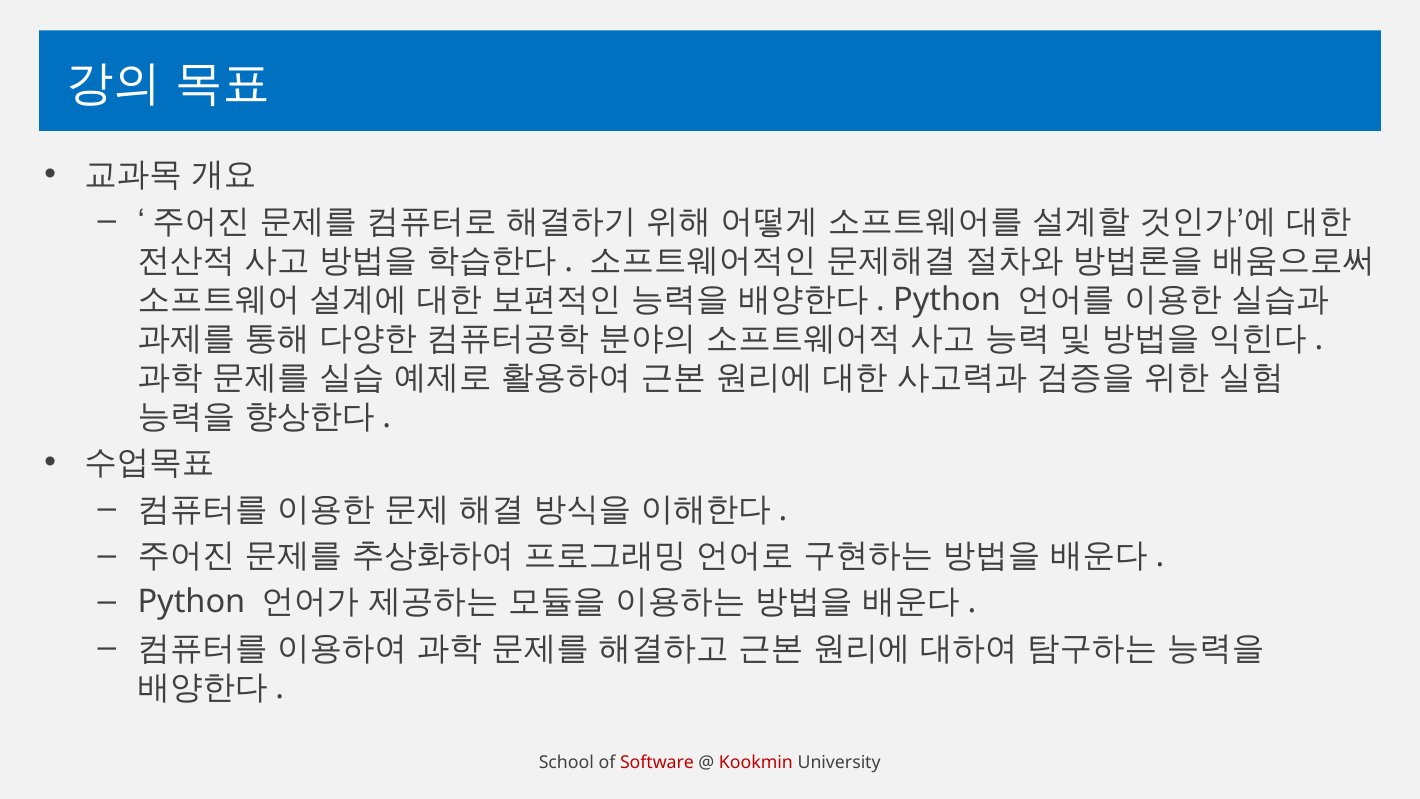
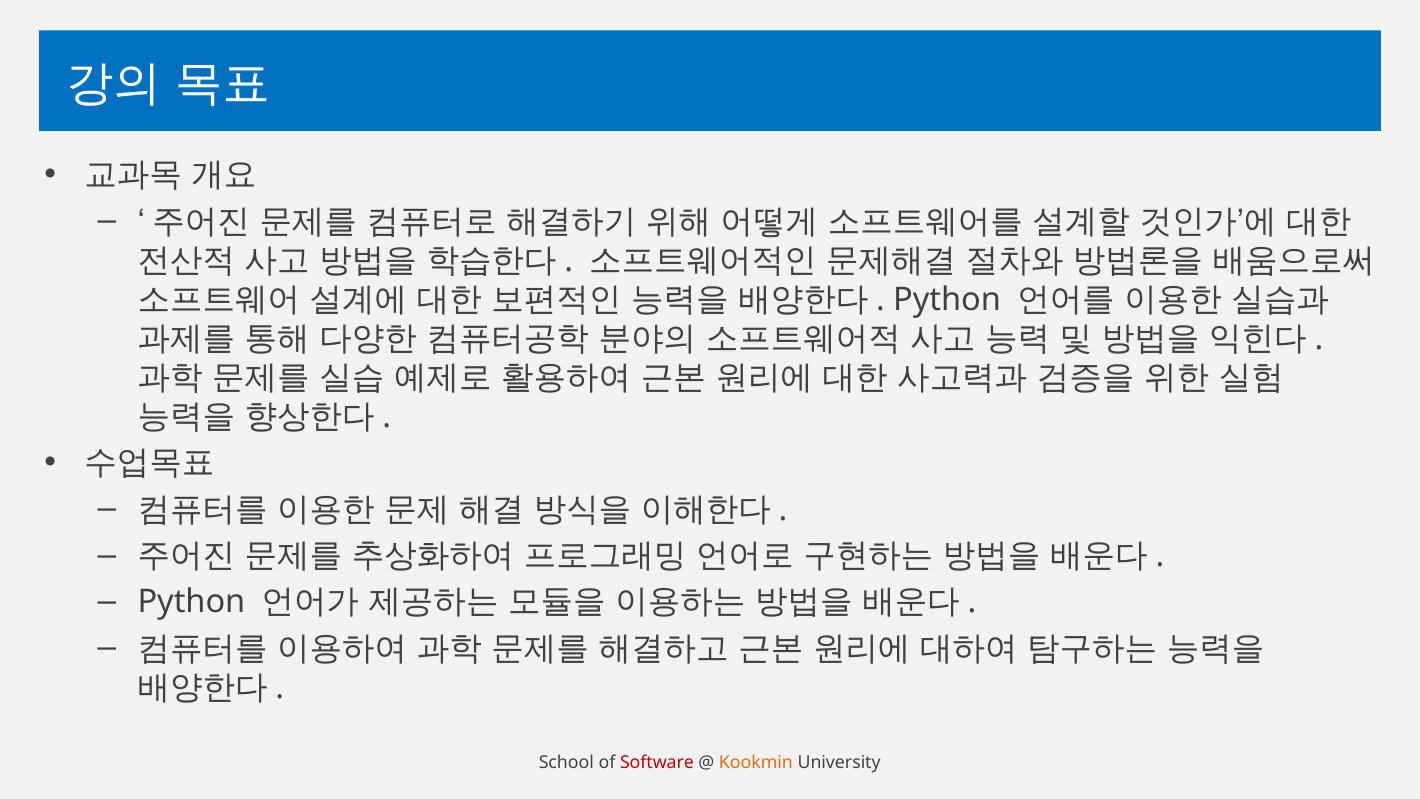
Kookmin colour: red -> orange (756, 763)
